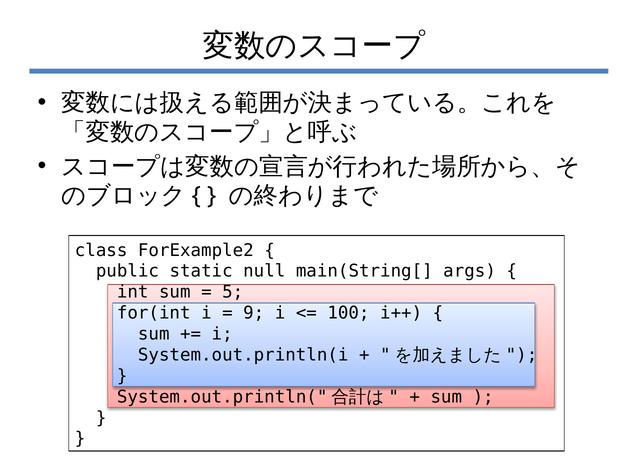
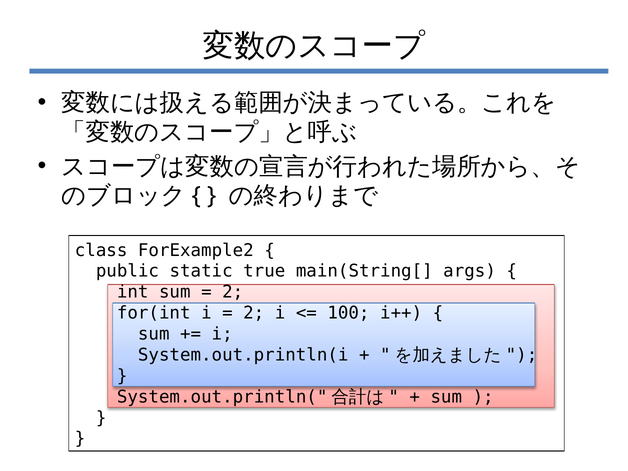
null: null -> true (264, 271)
5: 5 -> 2 (233, 292)
9: 9 -> 2 (254, 313)
